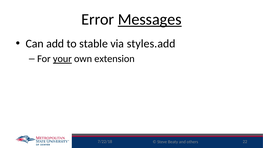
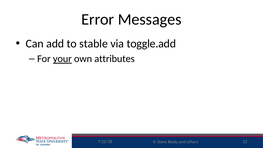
Messages underline: present -> none (150, 19)
styles.add: styles.add -> toggle.add (151, 44)
extension: extension -> attributes (115, 59)
